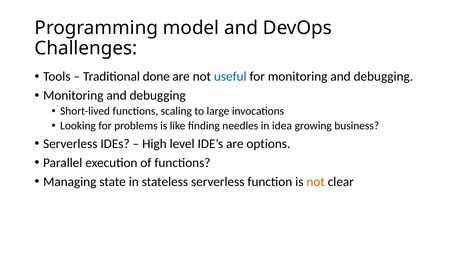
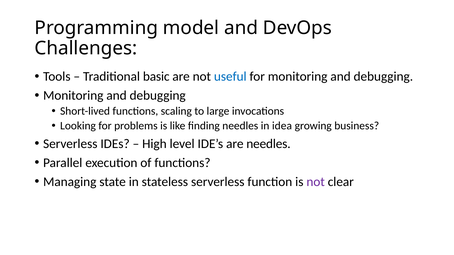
done: done -> basic (156, 77)
are options: options -> needles (268, 144)
not colour: orange -> purple (316, 182)
